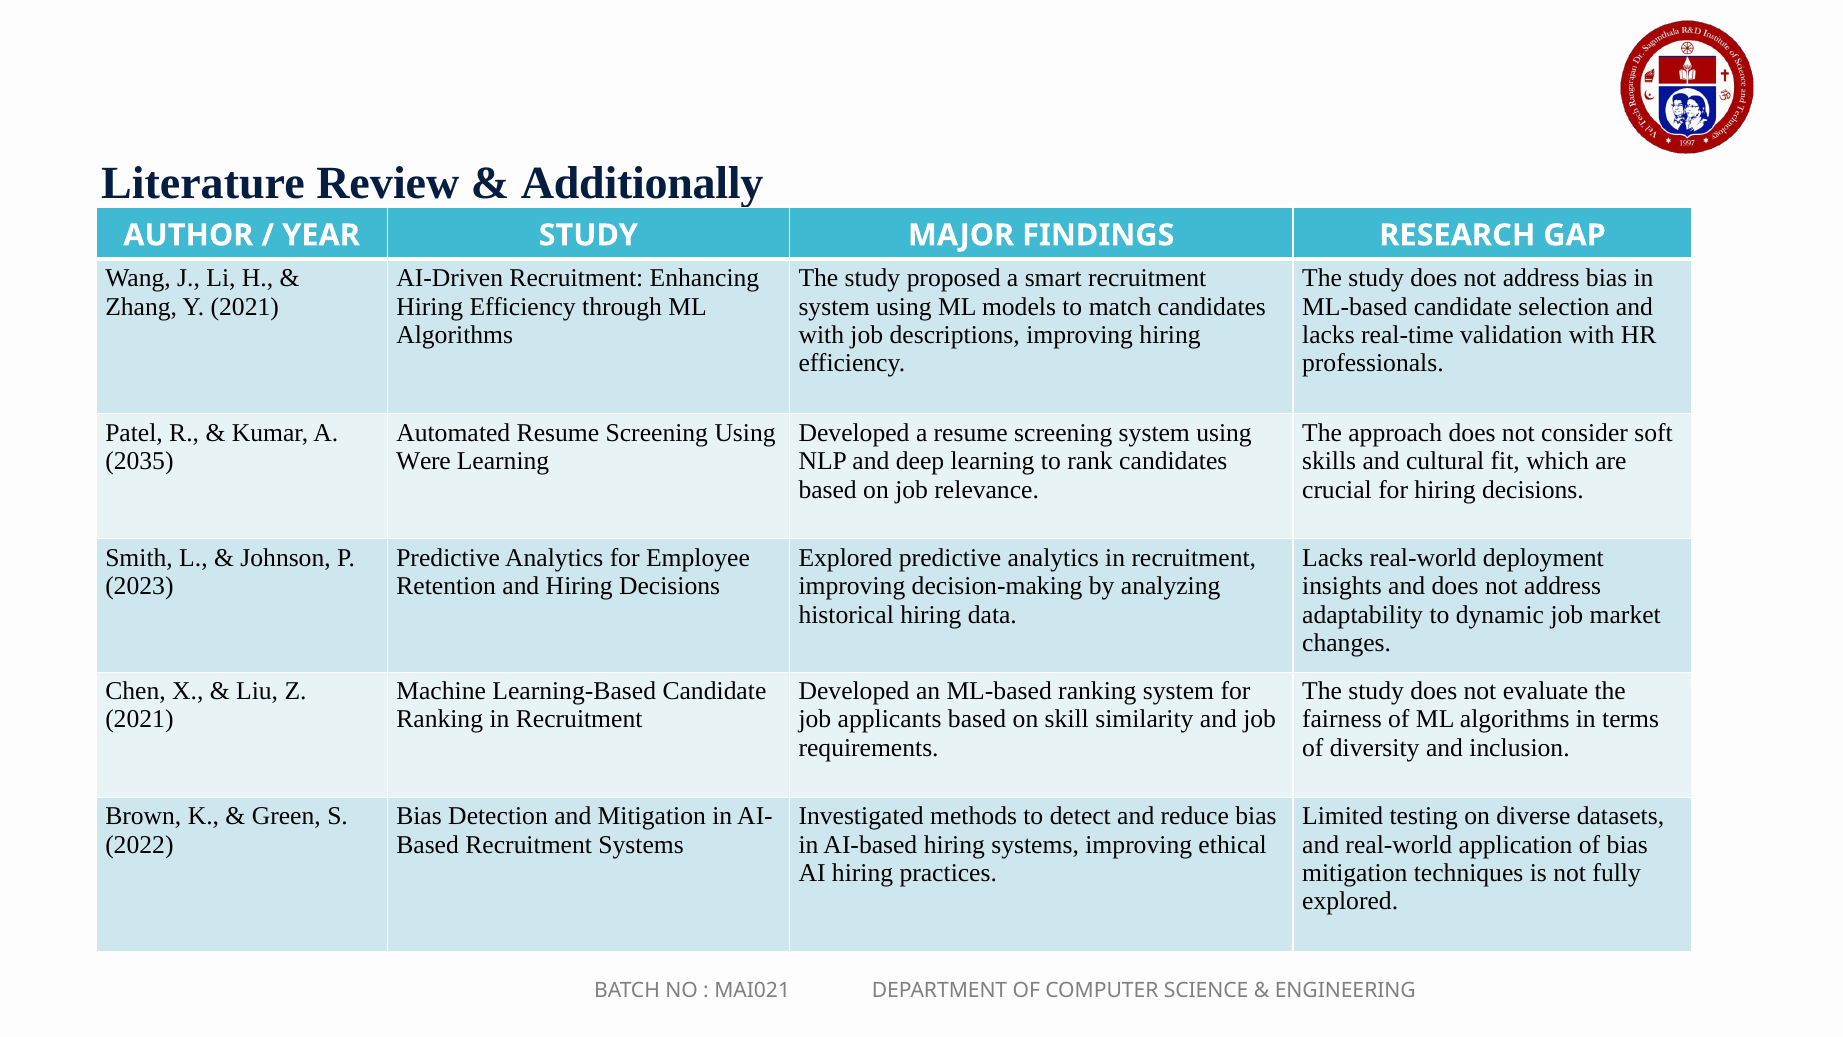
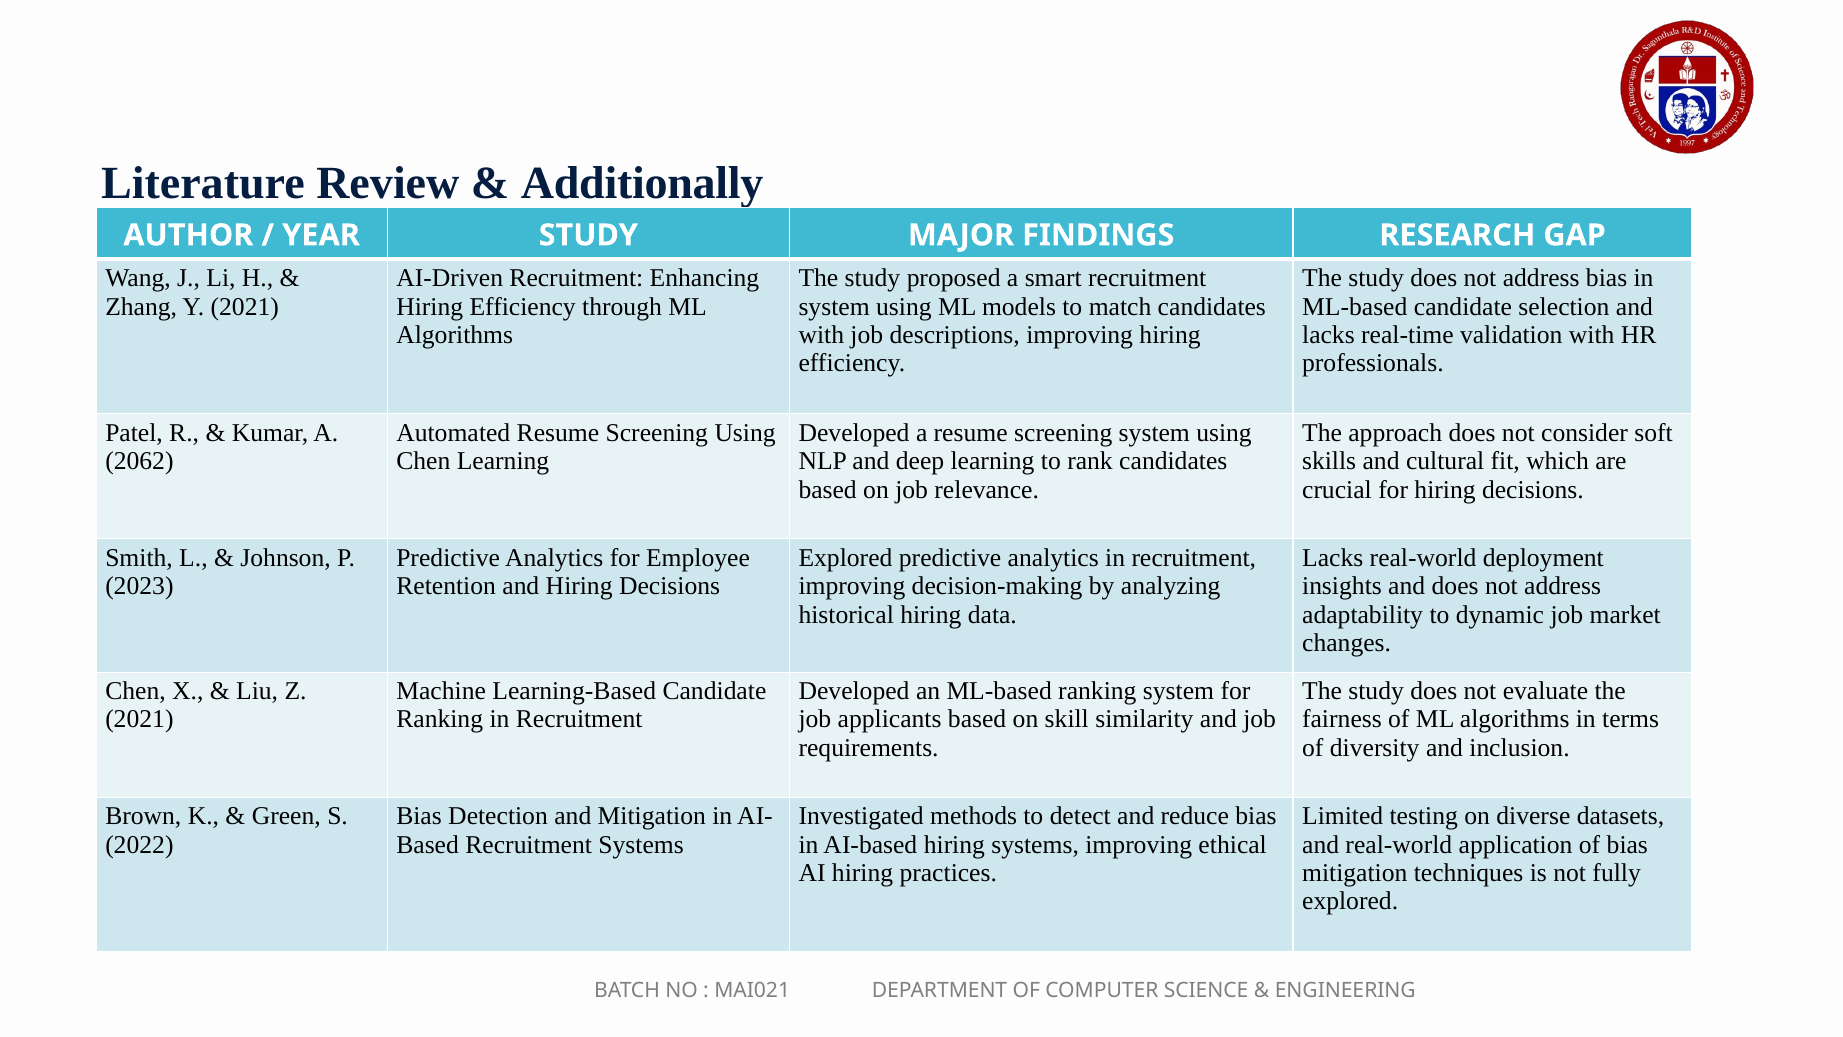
2035: 2035 -> 2062 (139, 461)
Were: Were -> Chen (423, 461)
